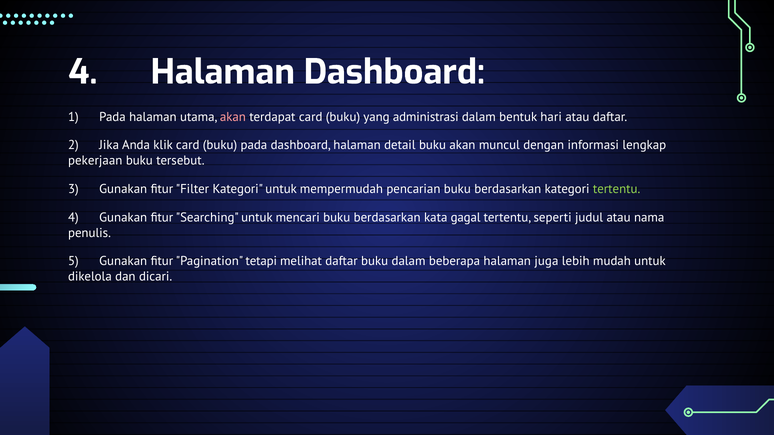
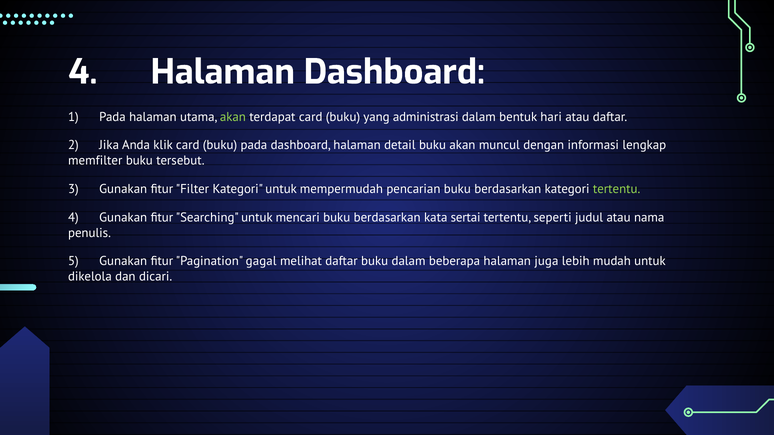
akan colour: pink -> light green (233, 117)
pekerjaan: pekerjaan -> memfilter (95, 161)
gagal: gagal -> sertai (466, 217)
tetapi: tetapi -> gagal (261, 261)
